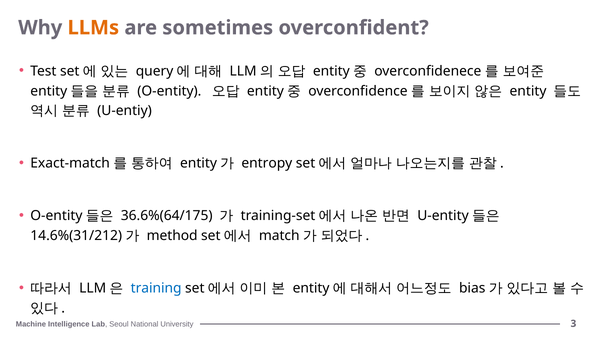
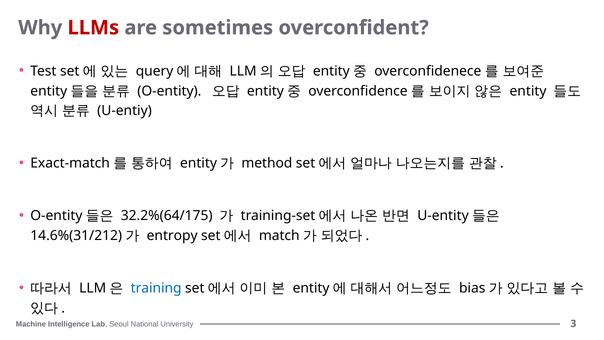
LLMs colour: orange -> red (93, 28)
entropy: entropy -> method (267, 163)
36.6%(64/175: 36.6%(64/175 -> 32.2%(64/175 (167, 216)
method: method -> entropy (172, 236)
